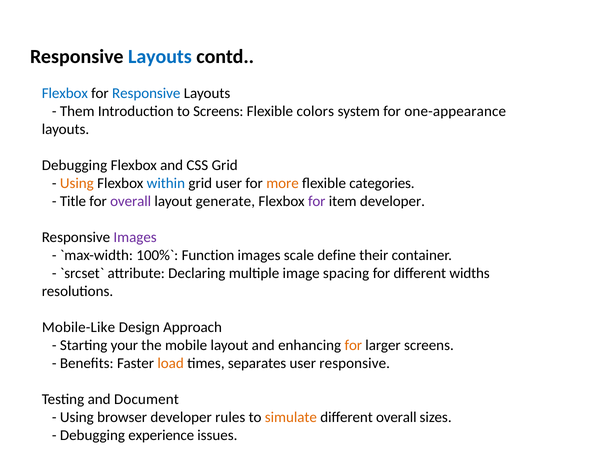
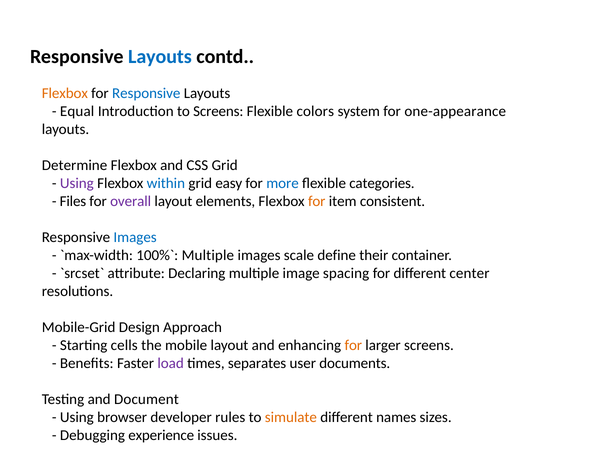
Flexbox colour: blue -> orange (65, 93)
Them: Them -> Equal (77, 111)
Debugging: Debugging -> Determine (75, 166)
Using colour: orange -> purple (77, 184)
grid user: user -> easy (229, 184)
more colour: orange -> blue (283, 184)
Title: Title -> Files (73, 202)
generate: generate -> elements (225, 202)
for colour: purple -> orange (317, 202)
item developer: developer -> consistent (393, 202)
Images colour: purple -> blue (135, 238)
Function: Function -> Multiple (208, 256)
widths: widths -> center (469, 274)
Mobile-Like: Mobile-Like -> Mobile-Grid (79, 328)
your: your -> cells (124, 346)
load colour: orange -> purple (171, 364)
user responsive: responsive -> documents (355, 364)
different overall: overall -> names (396, 418)
